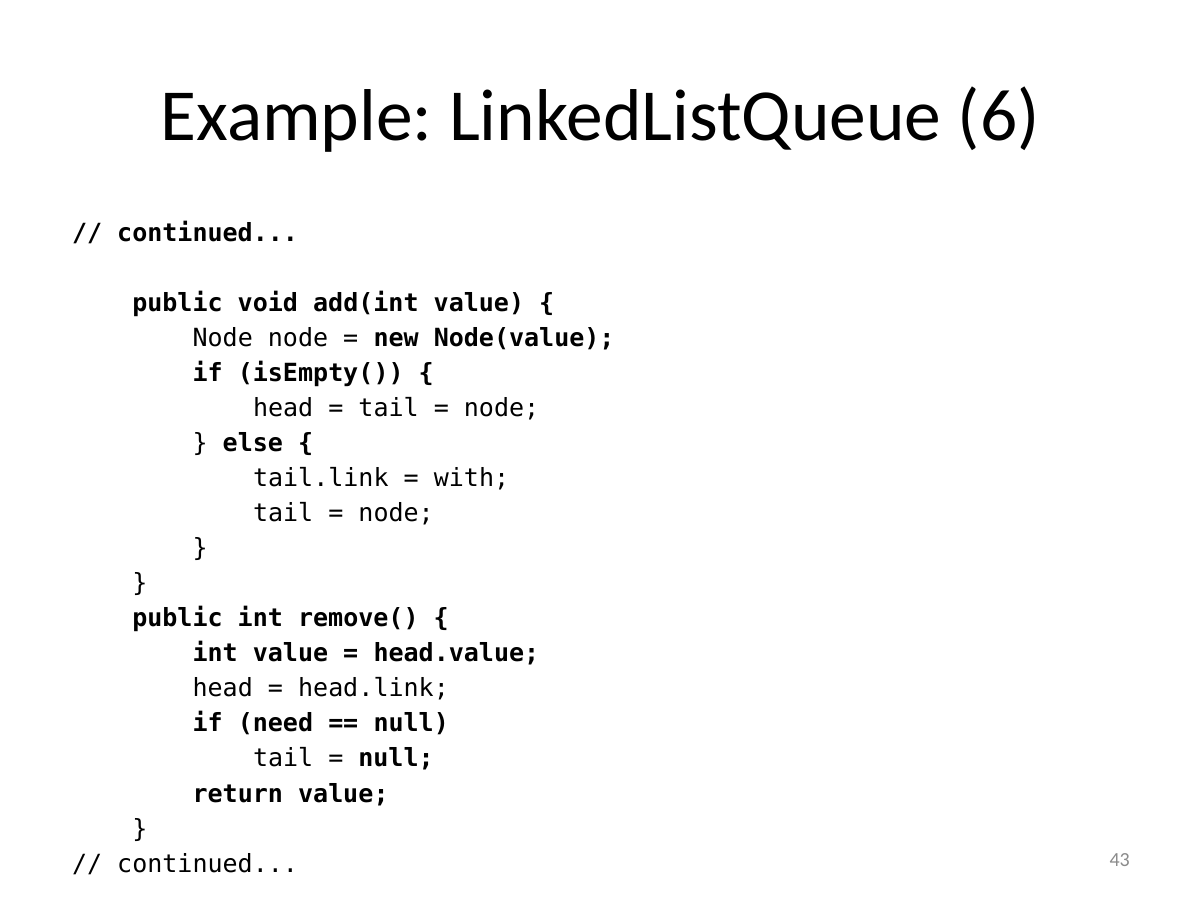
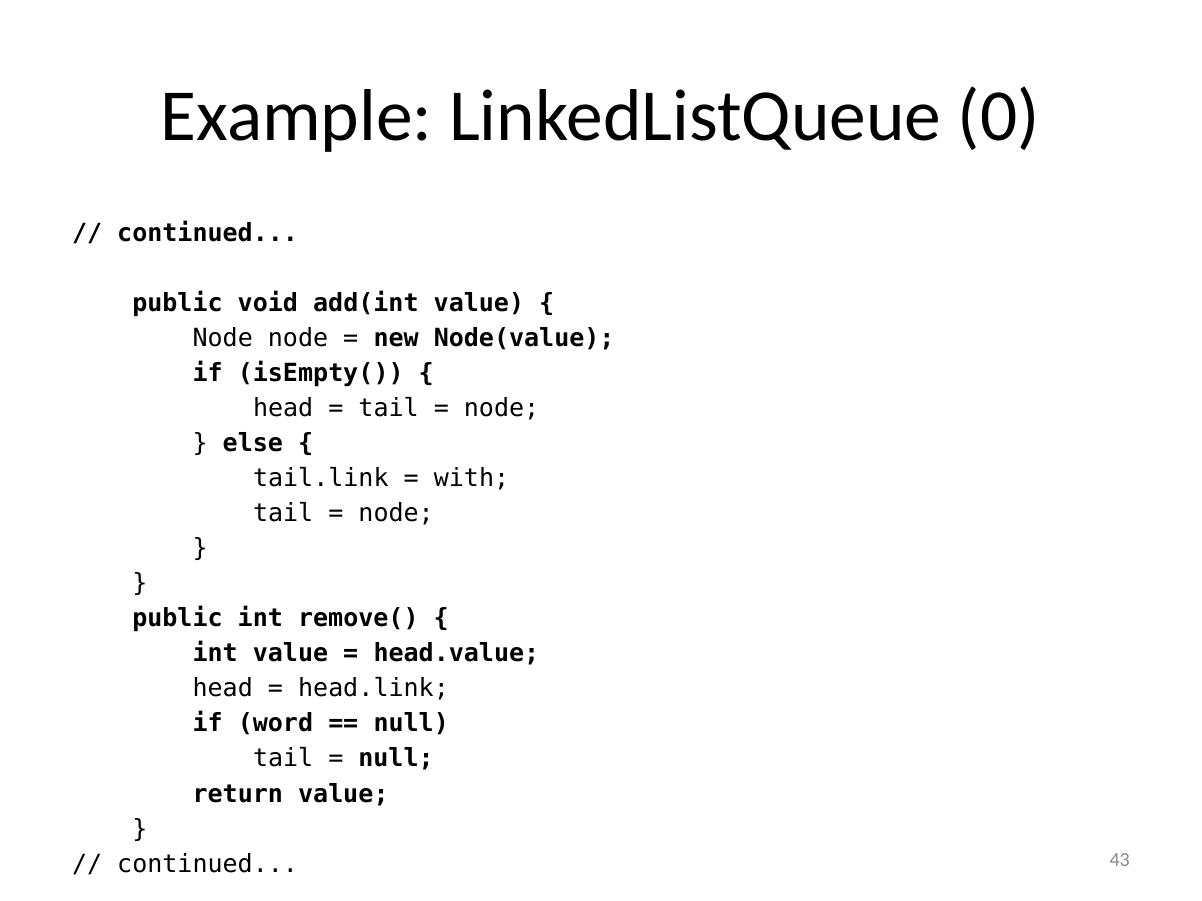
6: 6 -> 0 (999, 116)
need: need -> word (275, 724)
